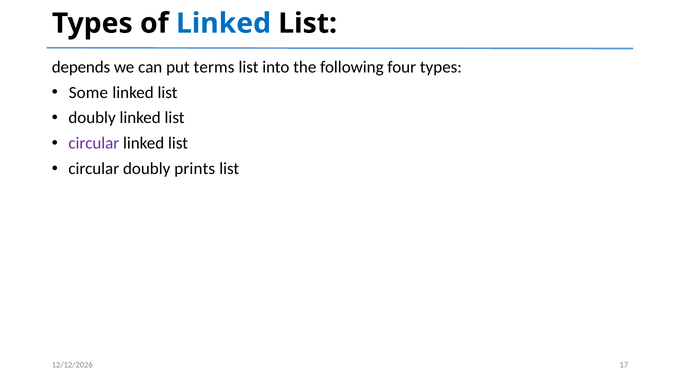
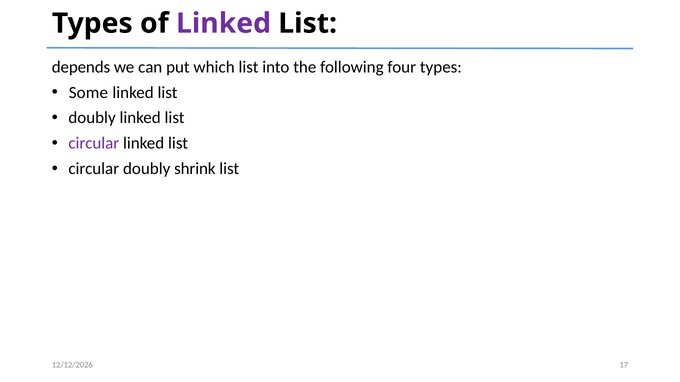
Linked colour: blue -> purple (224, 23)
terms: terms -> which (214, 67)
prints: prints -> shrink (195, 169)
